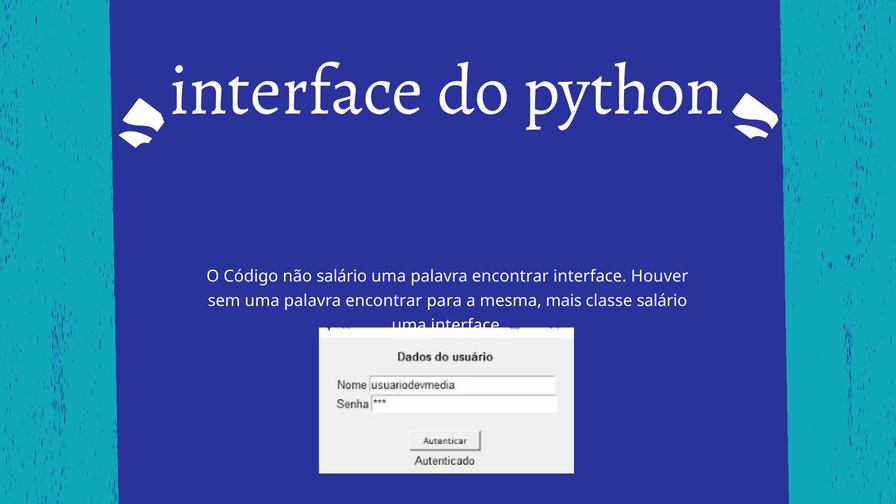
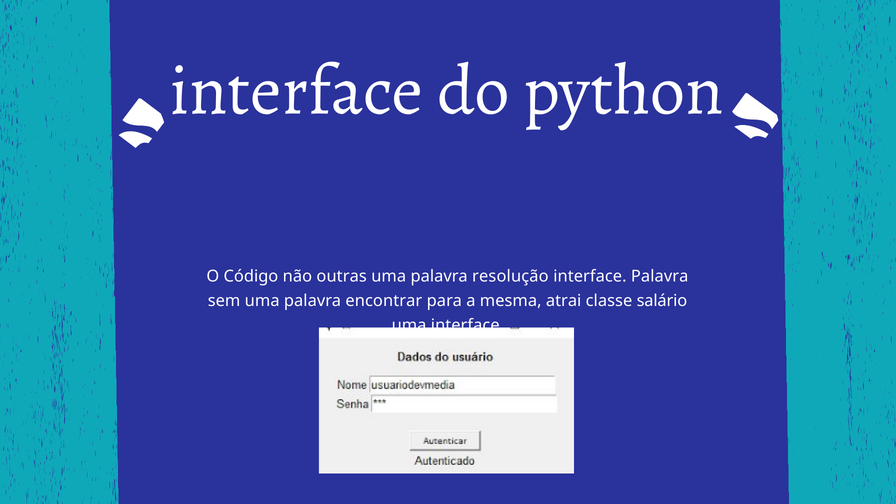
não salário: salário -> outras (342, 276)
encontrar: encontrar -> resolução (510, 276)
interface Houver: Houver -> Palavra (660, 276)
mais: mais -> atrai (564, 301)
